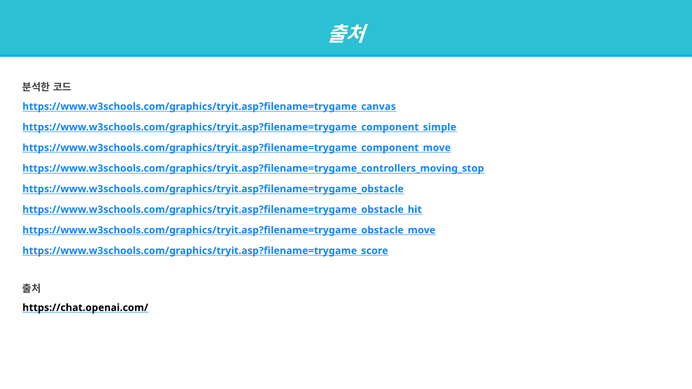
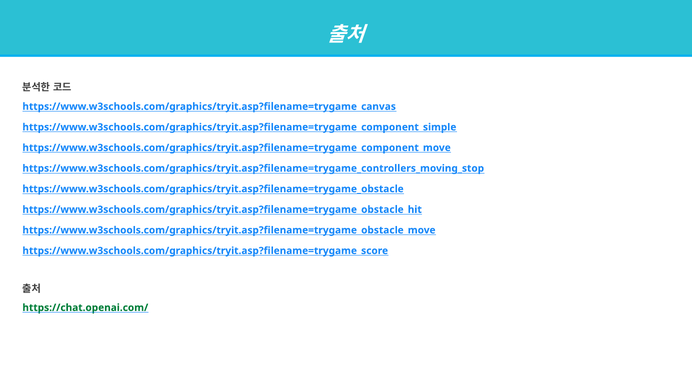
https://chat.openai.com/ colour: black -> green (85, 308)
